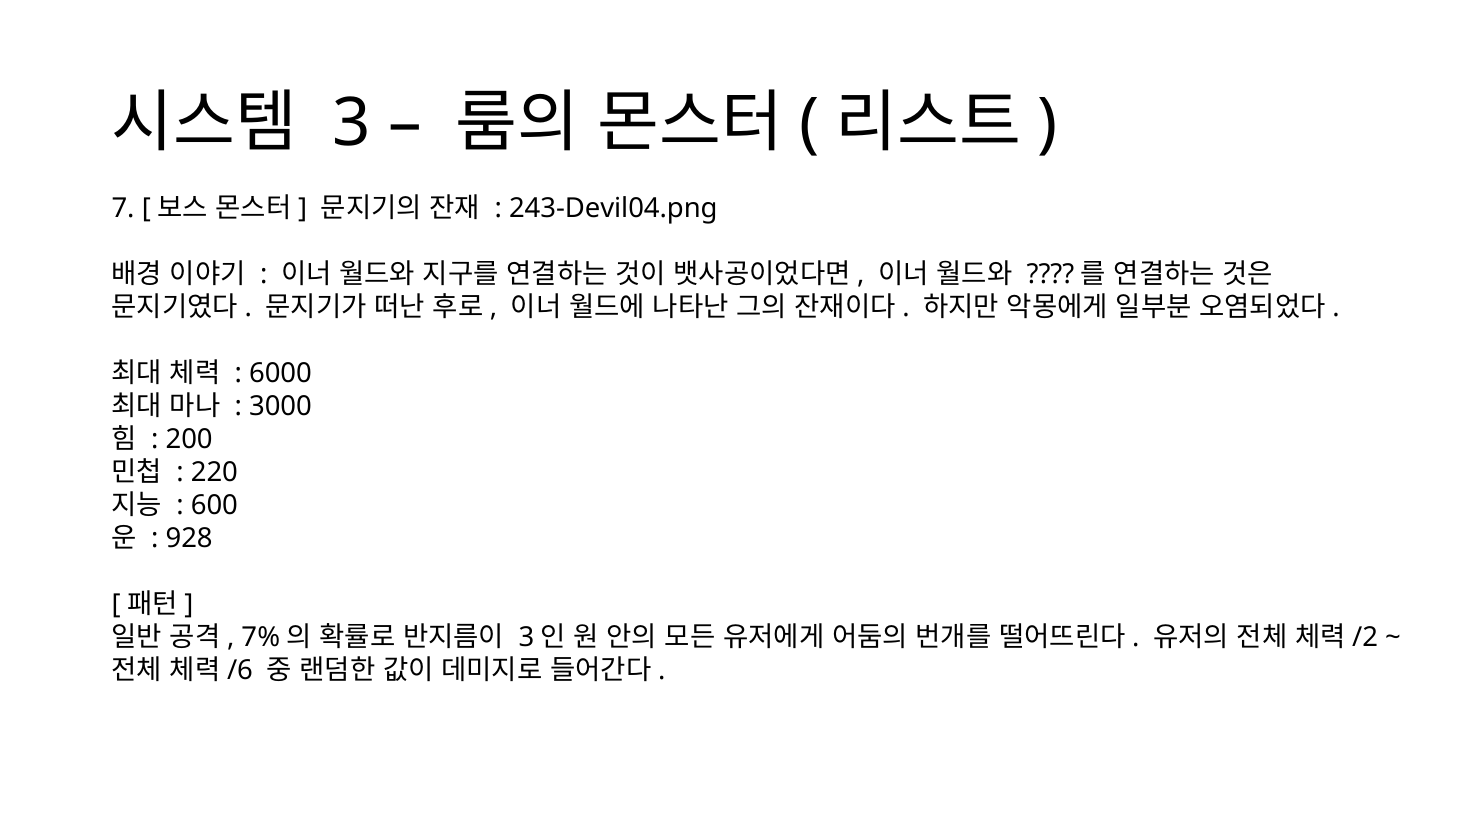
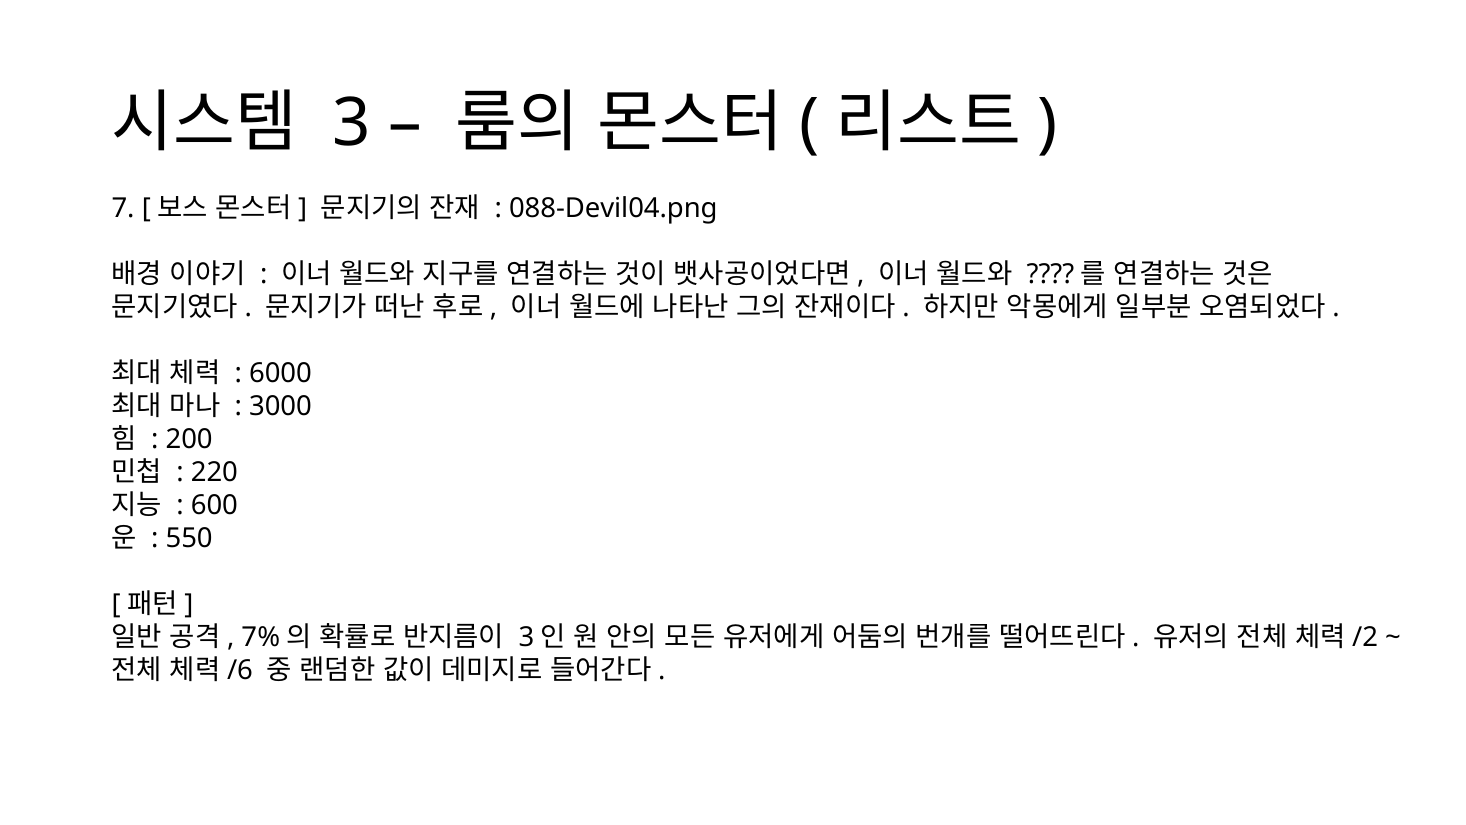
243-Devil04.png: 243-Devil04.png -> 088-Devil04.png (613, 208)
928: 928 -> 550 (189, 538)
